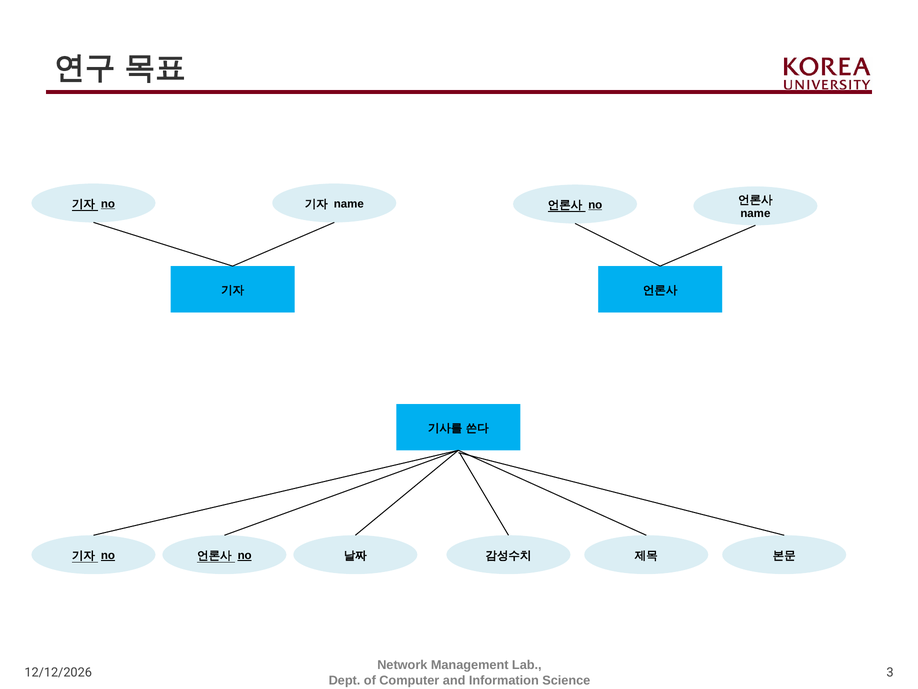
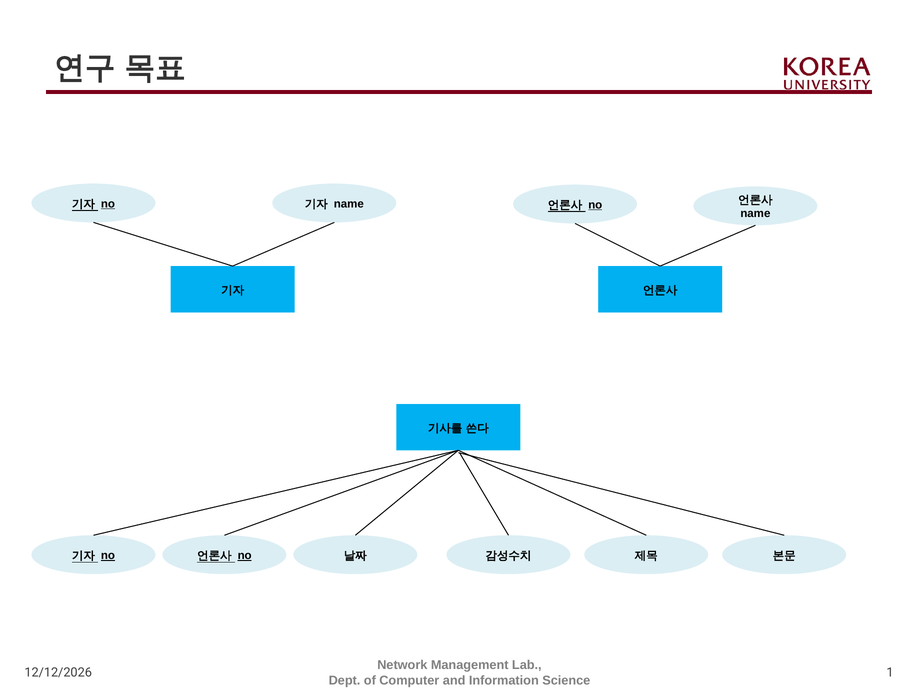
3: 3 -> 1 (890, 672)
